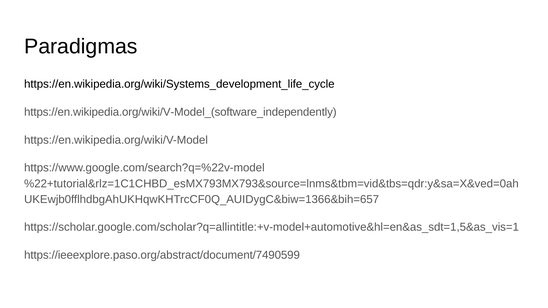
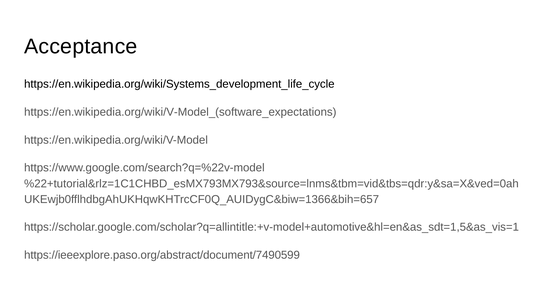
Paradigmas: Paradigmas -> Acceptance (81, 46)
https://en.wikipedia.org/wiki/V-Model_(software_independently: https://en.wikipedia.org/wiki/V-Model_(software_independently -> https://en.wikipedia.org/wiki/V-Model_(software_expectations (180, 112)
